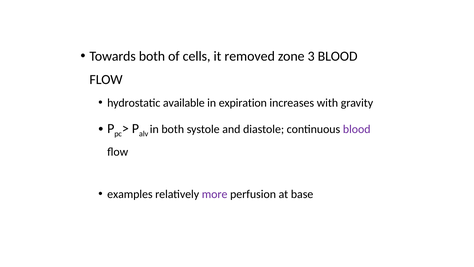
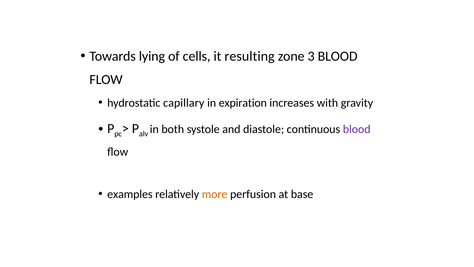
Towards both: both -> lying (152, 56)
removed: removed -> resulting (250, 56)
available: available -> capillary (184, 103)
more colour: purple -> orange (215, 194)
